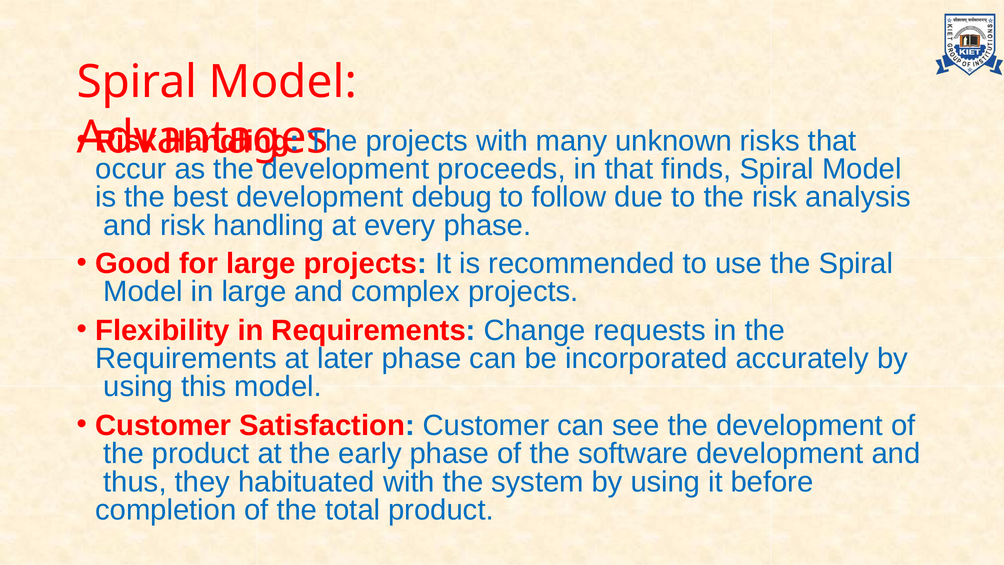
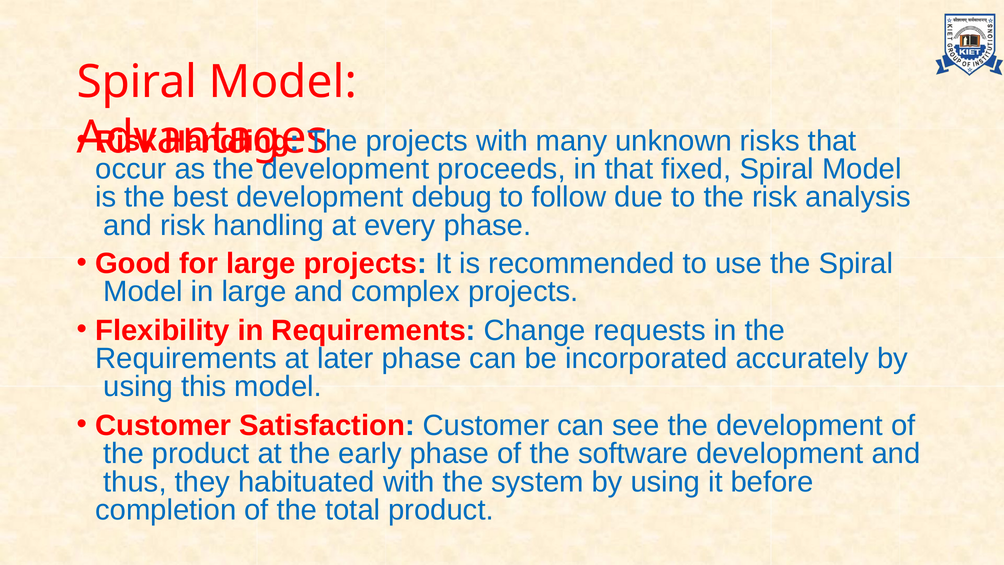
finds: finds -> fixed (696, 169)
